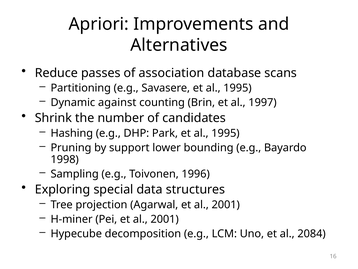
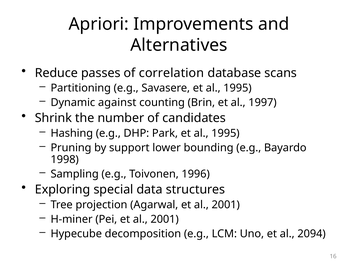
association: association -> correlation (171, 73)
2084: 2084 -> 2094 (312, 233)
